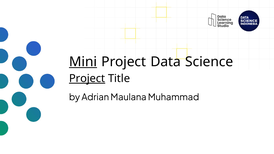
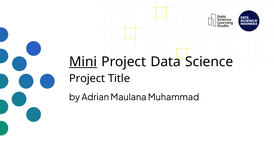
Project underline: present -> none (87, 79)
